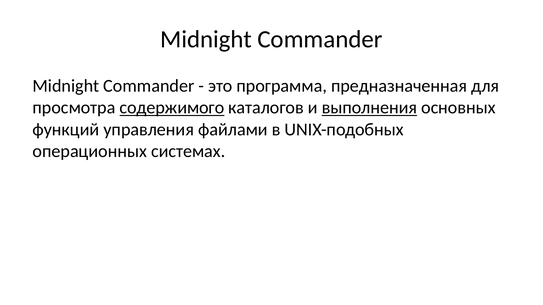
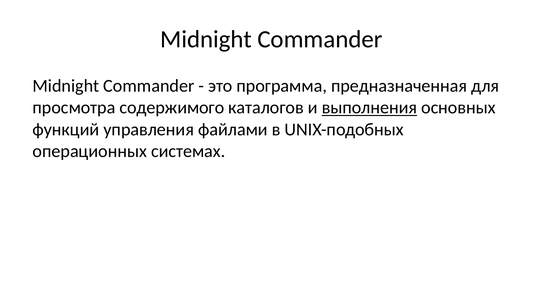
содержимого underline: present -> none (172, 108)
